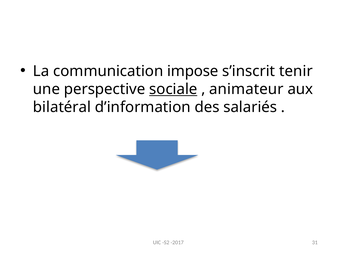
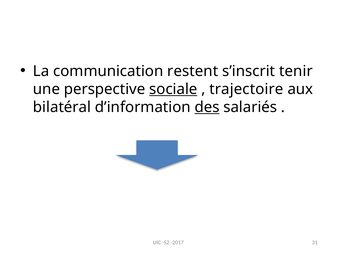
impose: impose -> restent (193, 71)
animateur: animateur -> trajectoire (246, 89)
des underline: none -> present (207, 107)
